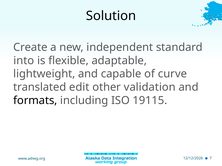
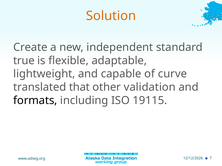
Solution colour: black -> orange (111, 16)
into: into -> true (24, 61)
edit: edit -> that (79, 87)
